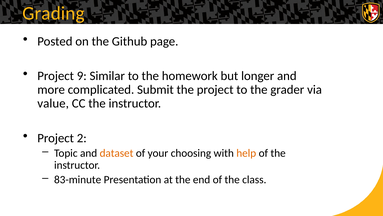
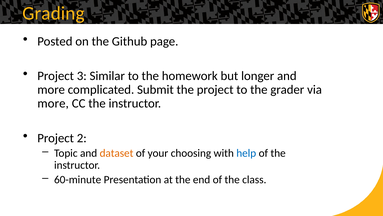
9: 9 -> 3 (82, 76)
value: value -> more (53, 103)
help colour: orange -> blue (246, 153)
83-minute: 83-minute -> 60-minute (78, 179)
